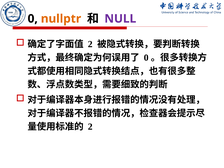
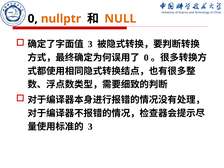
NULL colour: purple -> orange (120, 19)
2: 2 -> 3 (90, 44)
2: 2 -> 3 (90, 127)
